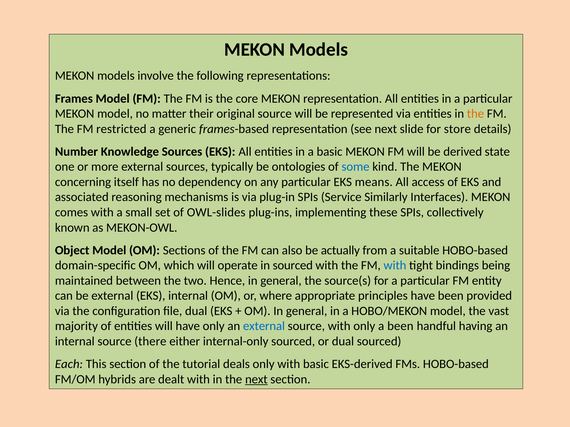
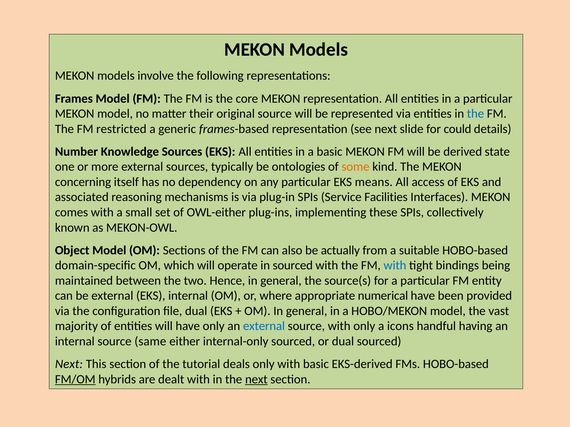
the colour: orange -> blue (475, 114)
store: store -> could (458, 129)
some colour: blue -> orange (356, 167)
Similarly: Similarly -> Facilities (386, 197)
OWL-slides: OWL-slides -> OWL-either (216, 213)
principles: principles -> numerical (383, 296)
a been: been -> icons (400, 327)
there: there -> same (150, 342)
Each: Each -> Next (69, 364)
FM/OM underline: none -> present (75, 380)
